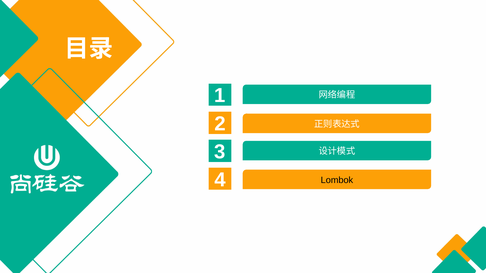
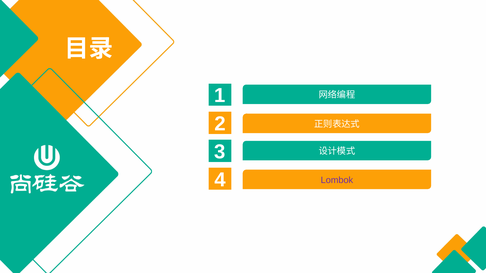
Lombok colour: black -> purple (337, 180)
